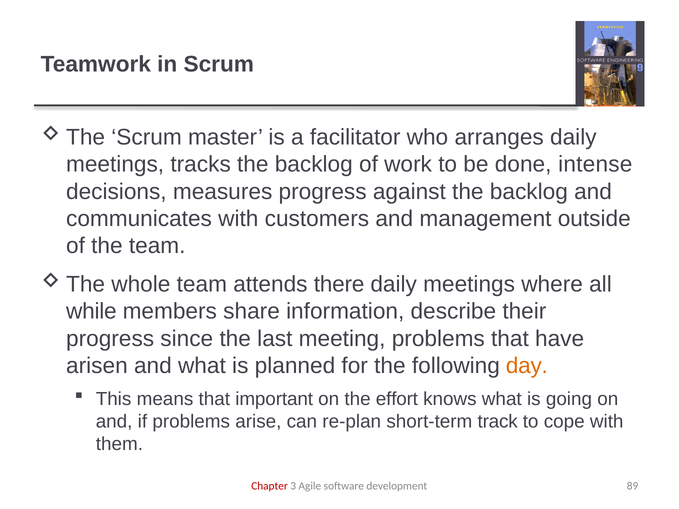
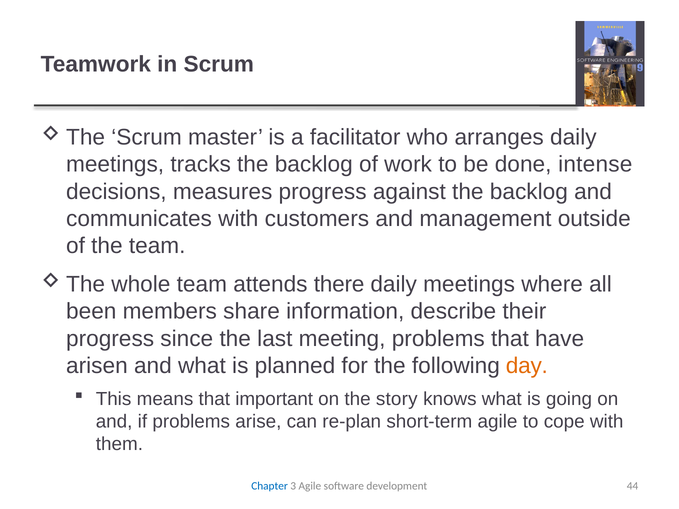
while: while -> been (91, 312)
effort: effort -> story (397, 399)
short-term track: track -> agile (498, 422)
Chapter colour: red -> blue (270, 486)
89: 89 -> 44 (633, 486)
